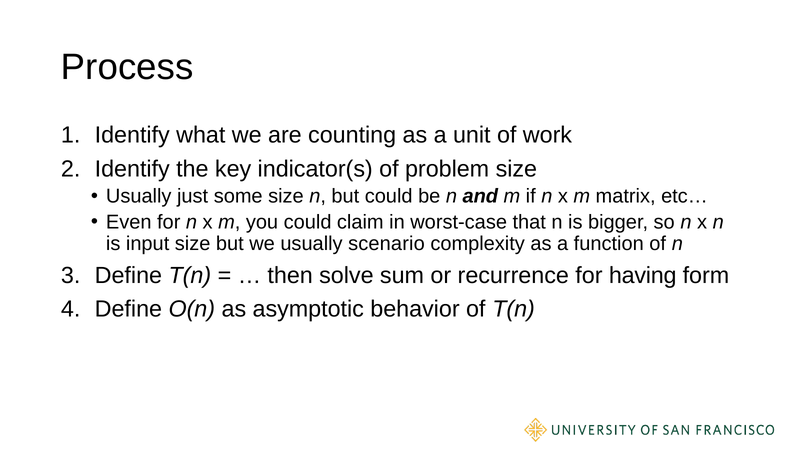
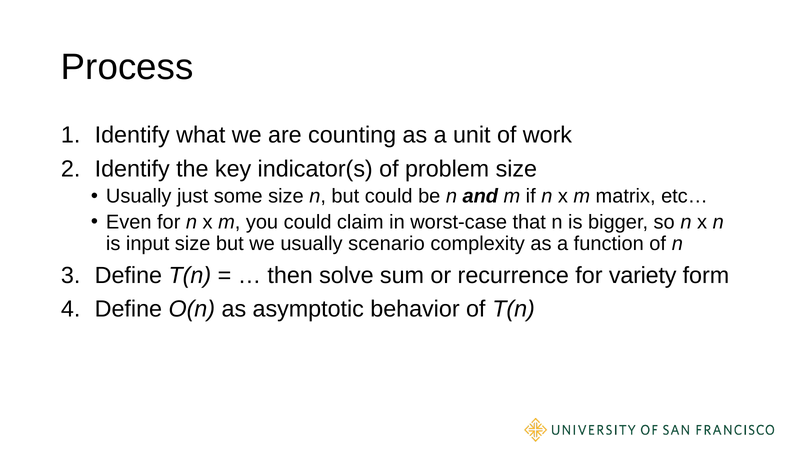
having: having -> variety (643, 275)
